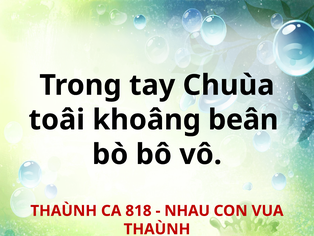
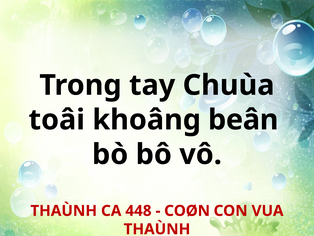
818: 818 -> 448 (138, 210)
NHAU: NHAU -> COØN (187, 210)
